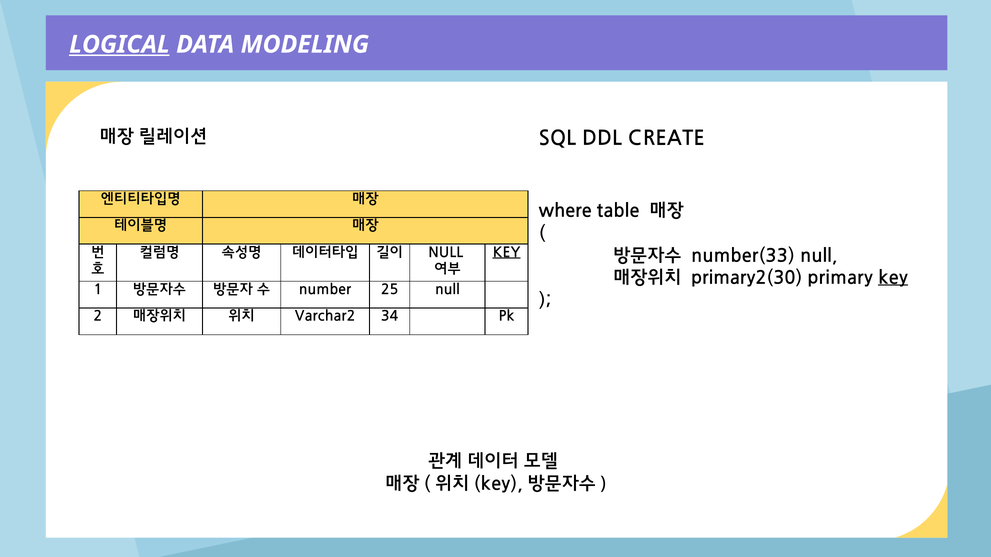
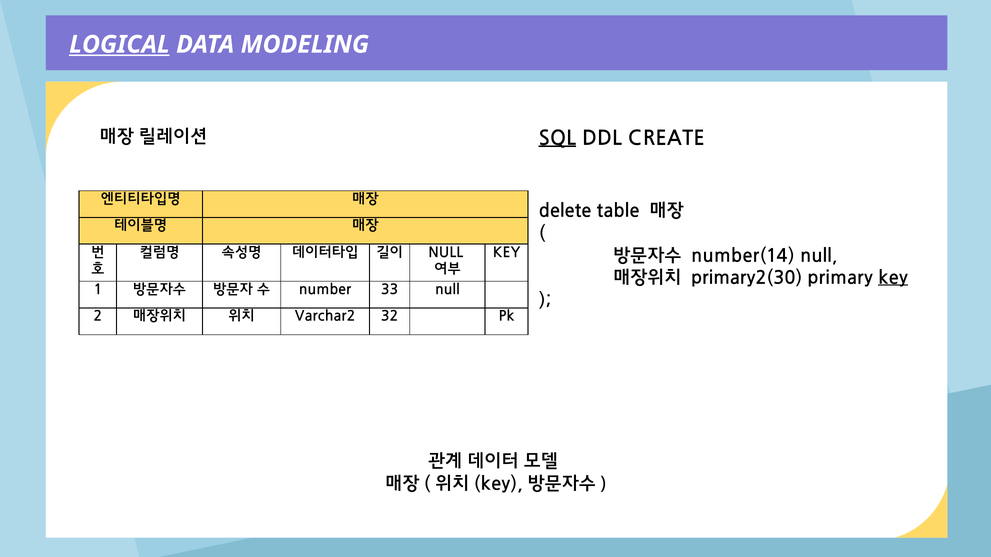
SQL underline: none -> present (557, 138)
where: where -> delete (565, 210)
KEY underline: present -> none (507, 252)
number(33: number(33 -> number(14 (743, 255)
25: 25 -> 33 (390, 289)
34: 34 -> 32 (390, 316)
